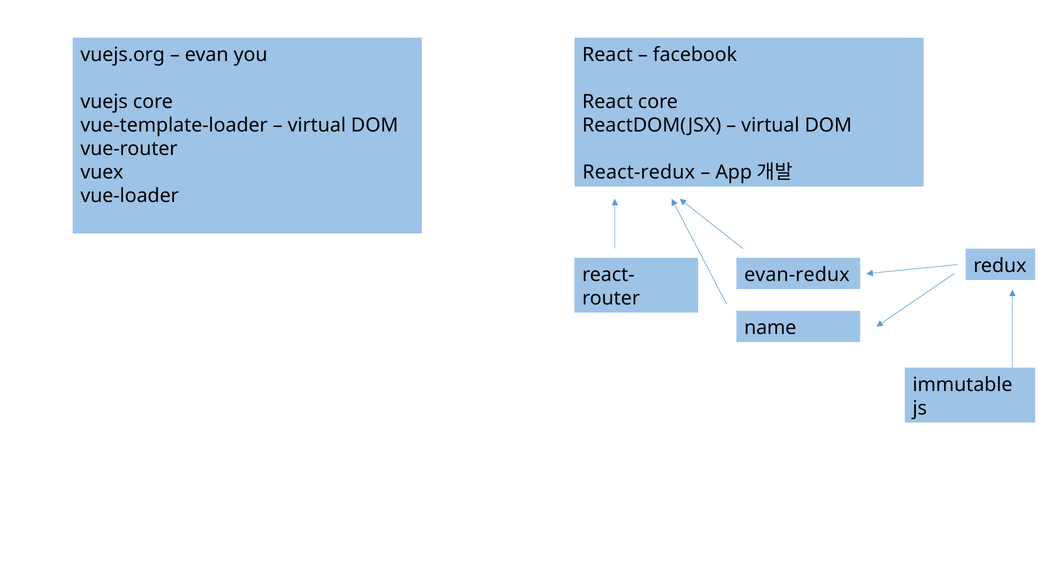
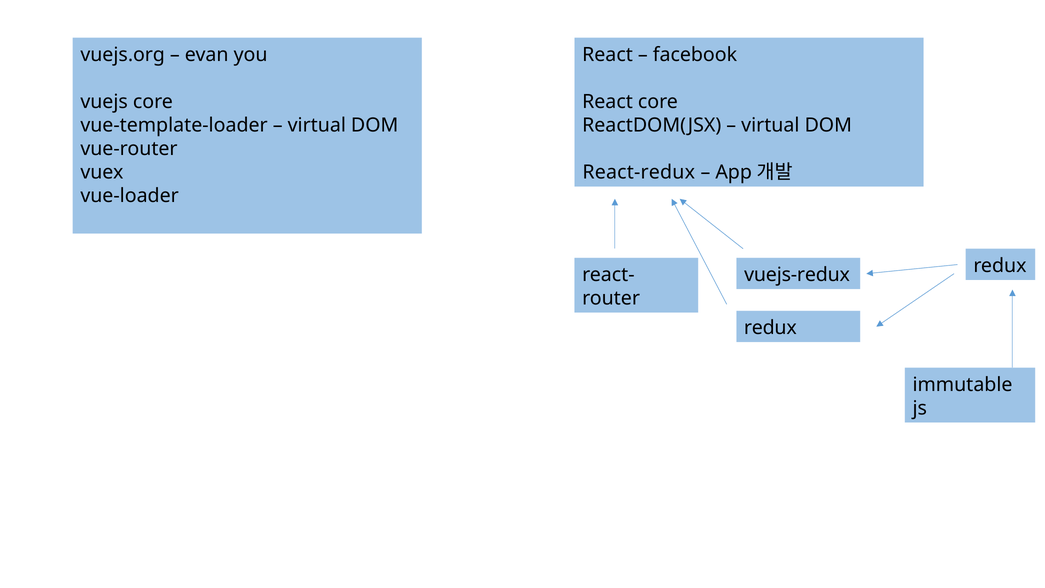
evan-redux: evan-redux -> vuejs-redux (797, 275)
name: name -> redux (770, 328)
